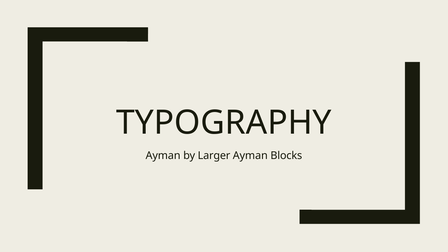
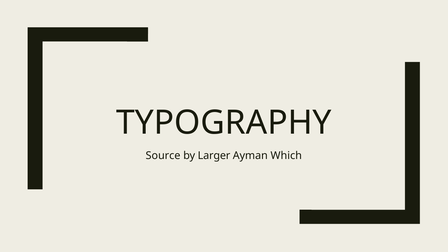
Ayman: Ayman -> Source (163, 156)
Blocks: Blocks -> Which (286, 156)
